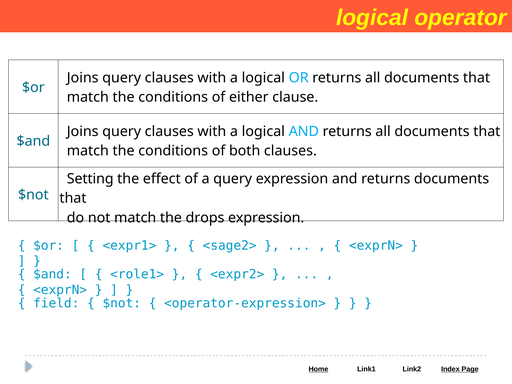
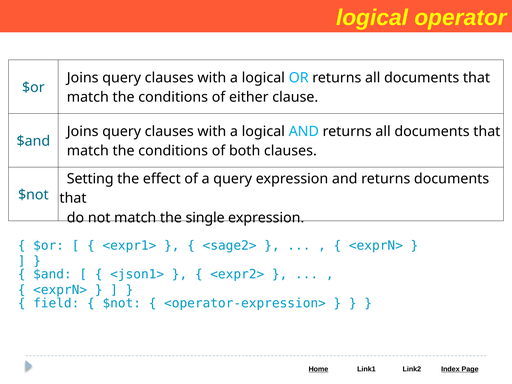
drops: drops -> single (205, 218)
<role1>: <role1> -> <json1> (137, 274)
